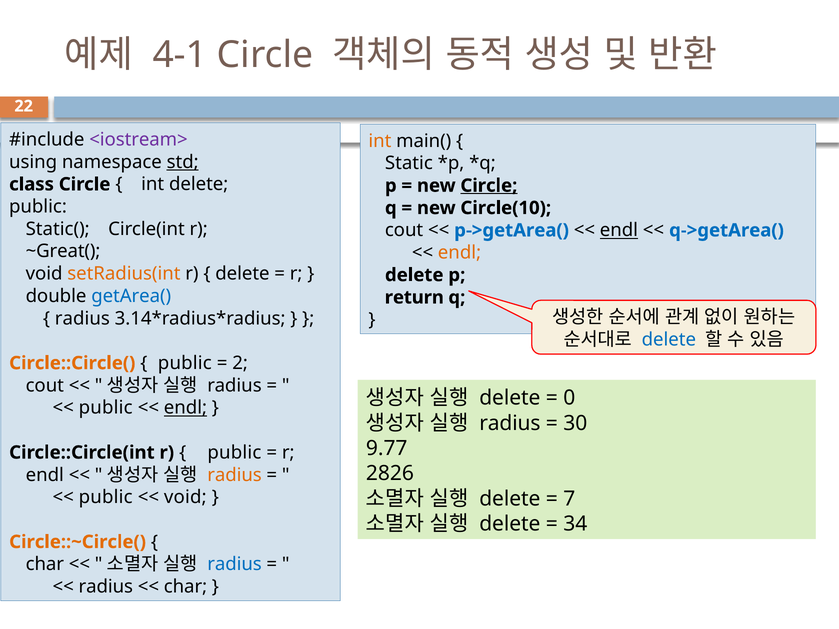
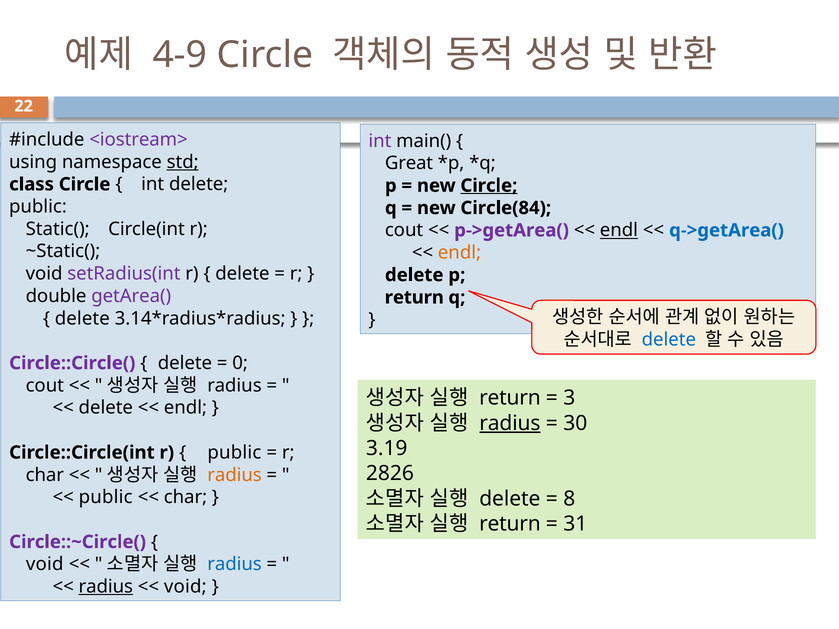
4-1: 4-1 -> 4-9 (180, 55)
int colour: orange -> purple (380, 141)
Static: Static -> Great (409, 163)
Circle(10: Circle(10 -> Circle(84 (506, 208)
p->getArea( colour: blue -> purple (512, 230)
~Great(: ~Great( -> ~Static( (63, 251)
setRadius(int colour: orange -> purple (124, 274)
getArea( colour: blue -> purple (131, 296)
radius: radius -> delete (82, 319)
Circle::Circle( colour: orange -> purple (72, 363)
public: public -> delete (185, 363)
2: 2 -> 0 (240, 363)
delete: delete -> return (510, 398)
0: 0 -> 3 (569, 398)
public: public -> delete (106, 408)
endl underline: present -> none (185, 408)
radius underline: none -> present (510, 423)
9.77: 9.77 -> 3.19 (387, 449)
endl: endl -> char (45, 475)
7: 7 -> 8 (569, 499)
void: void -> char (185, 497)
delete: delete -> return (510, 524)
34: 34 -> 31 (575, 524)
Circle::~Circle( colour: orange -> purple (78, 542)
char: char -> void (45, 565)
radius underline: none -> present (106, 587)
char: char -> void (185, 587)
